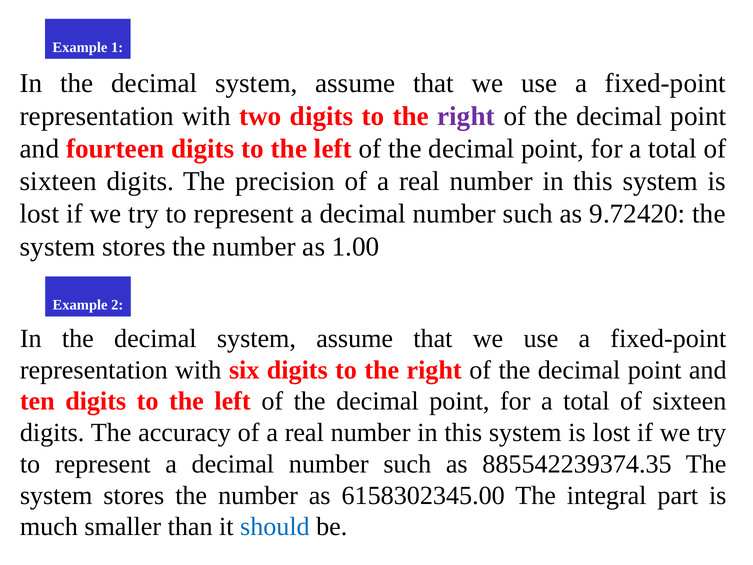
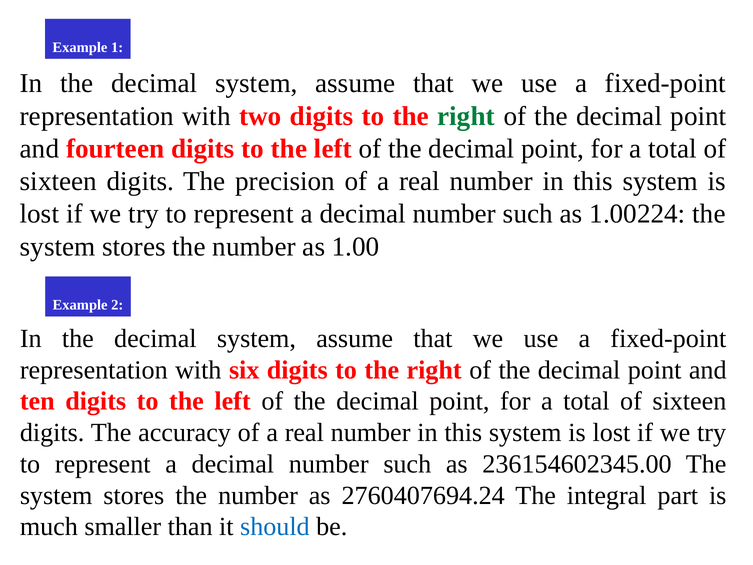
right colour: purple -> green (466, 116)
9.72420: 9.72420 -> 1.00224 (637, 214)
885542239374.35: 885542239374.35 -> 236154602345.00 (577, 464)
6158302345.00: 6158302345.00 -> 2760407694.24 (423, 495)
